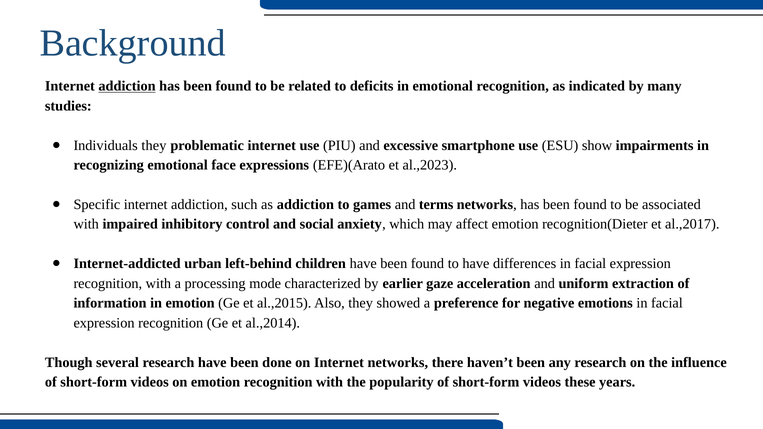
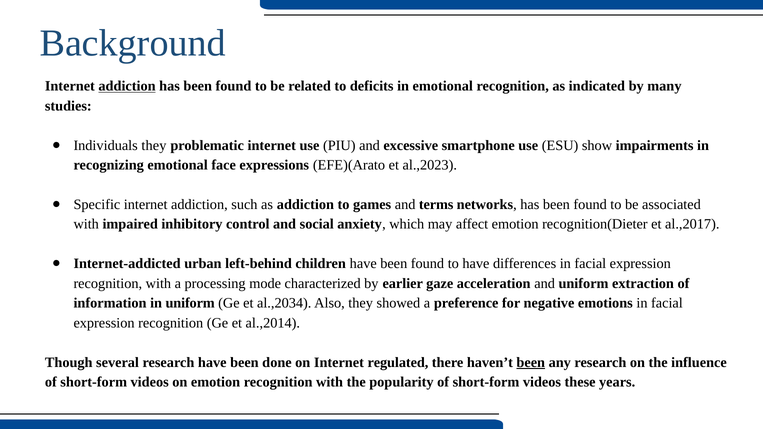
in emotion: emotion -> uniform (190, 303)
al.,2015: al.,2015 -> al.,2034 (284, 303)
Internet networks: networks -> regulated (398, 362)
been underline: none -> present (531, 362)
